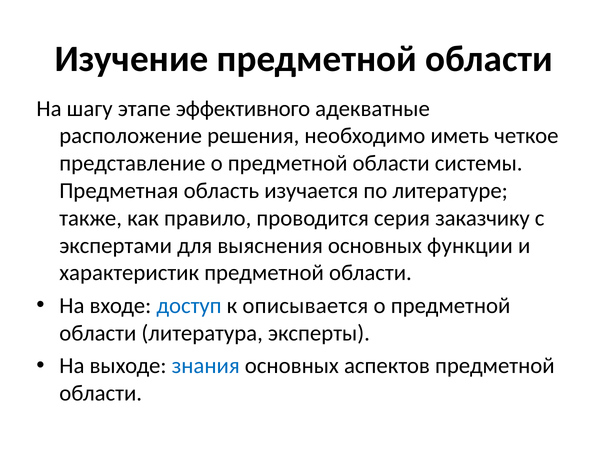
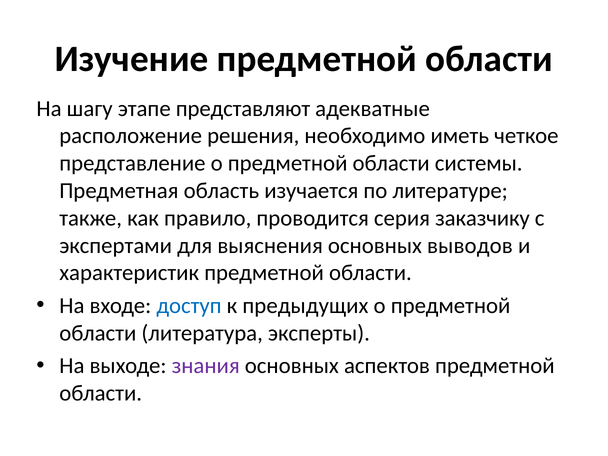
эффективного: эффективного -> представляют (243, 109)
функции: функции -> выводов (470, 245)
описывается: описывается -> предыдущих (305, 306)
знания colour: blue -> purple (206, 366)
